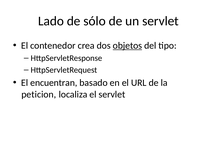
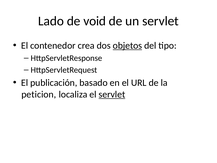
sólo: sólo -> void (95, 21)
encuentran: encuentran -> publicación (54, 83)
servlet underline: none -> present (112, 94)
